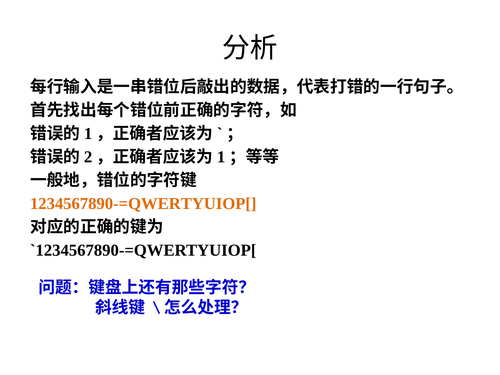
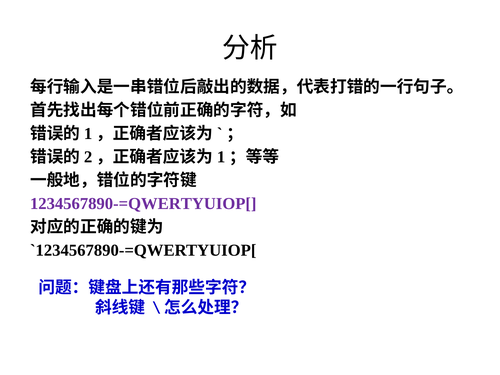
1234567890-=QWERTYUIOP[ colour: orange -> purple (143, 204)
